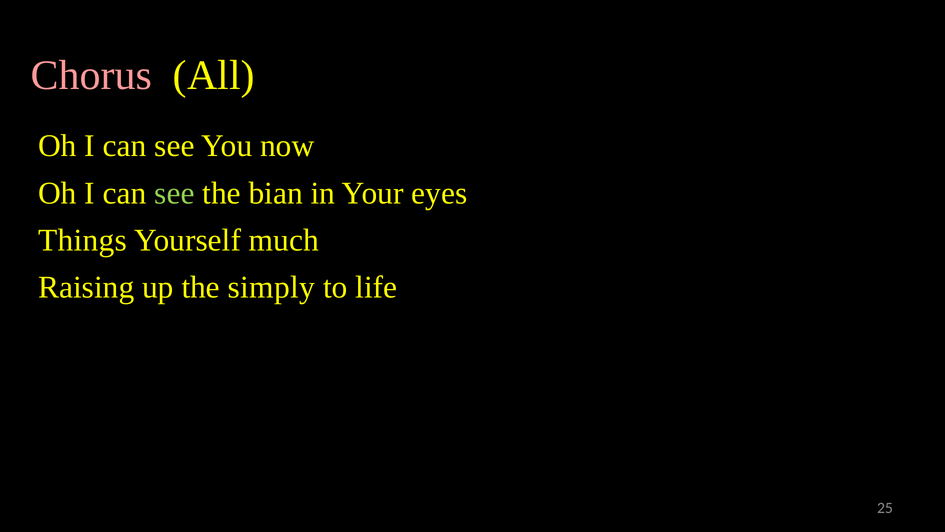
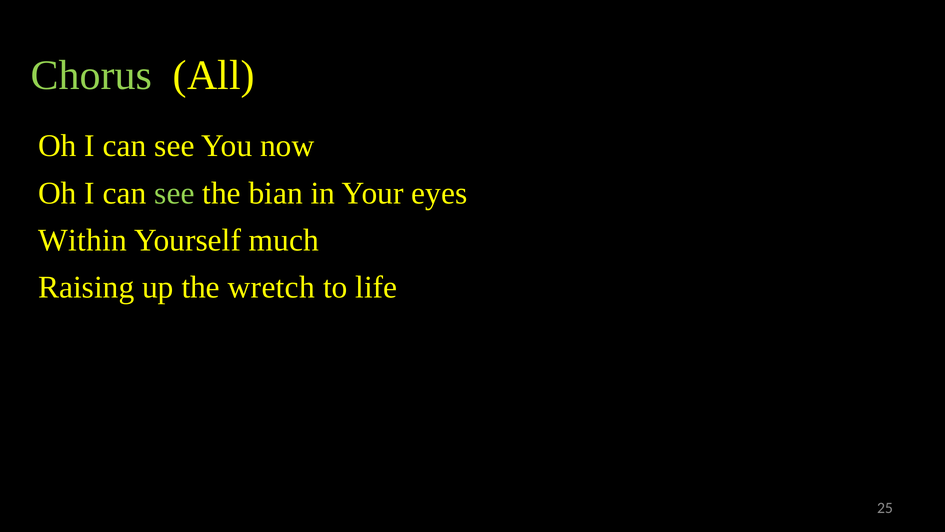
Chorus colour: pink -> light green (91, 75)
Things: Things -> Within (83, 240)
simply: simply -> wretch (271, 287)
